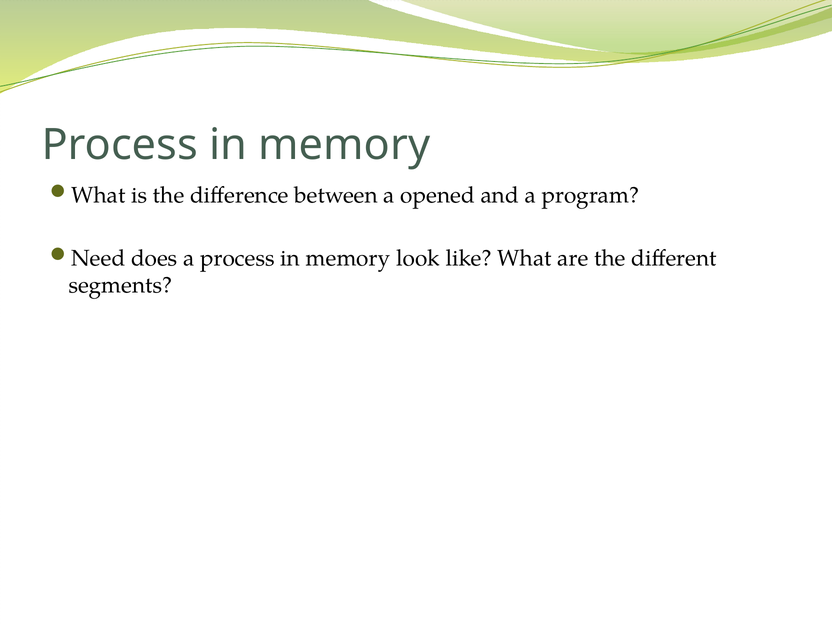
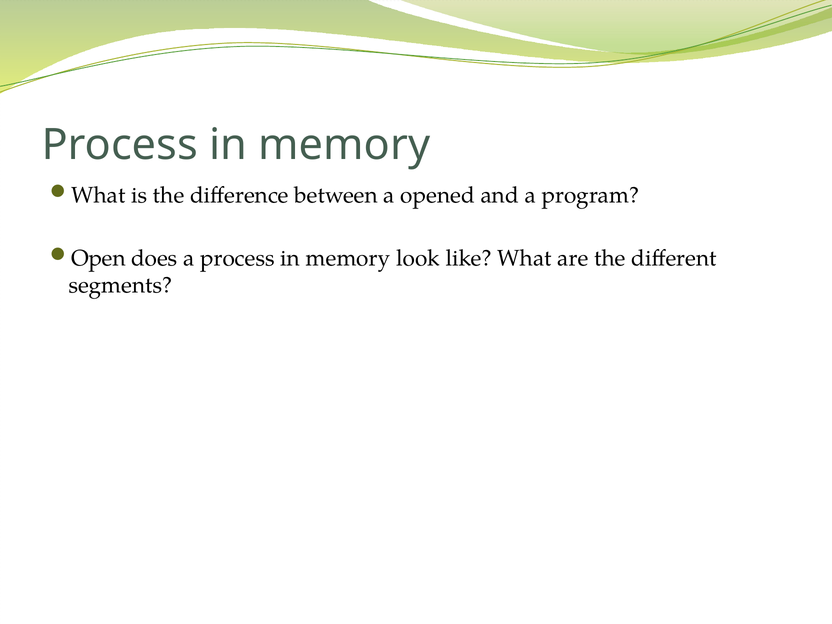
Need: Need -> Open (98, 258)
